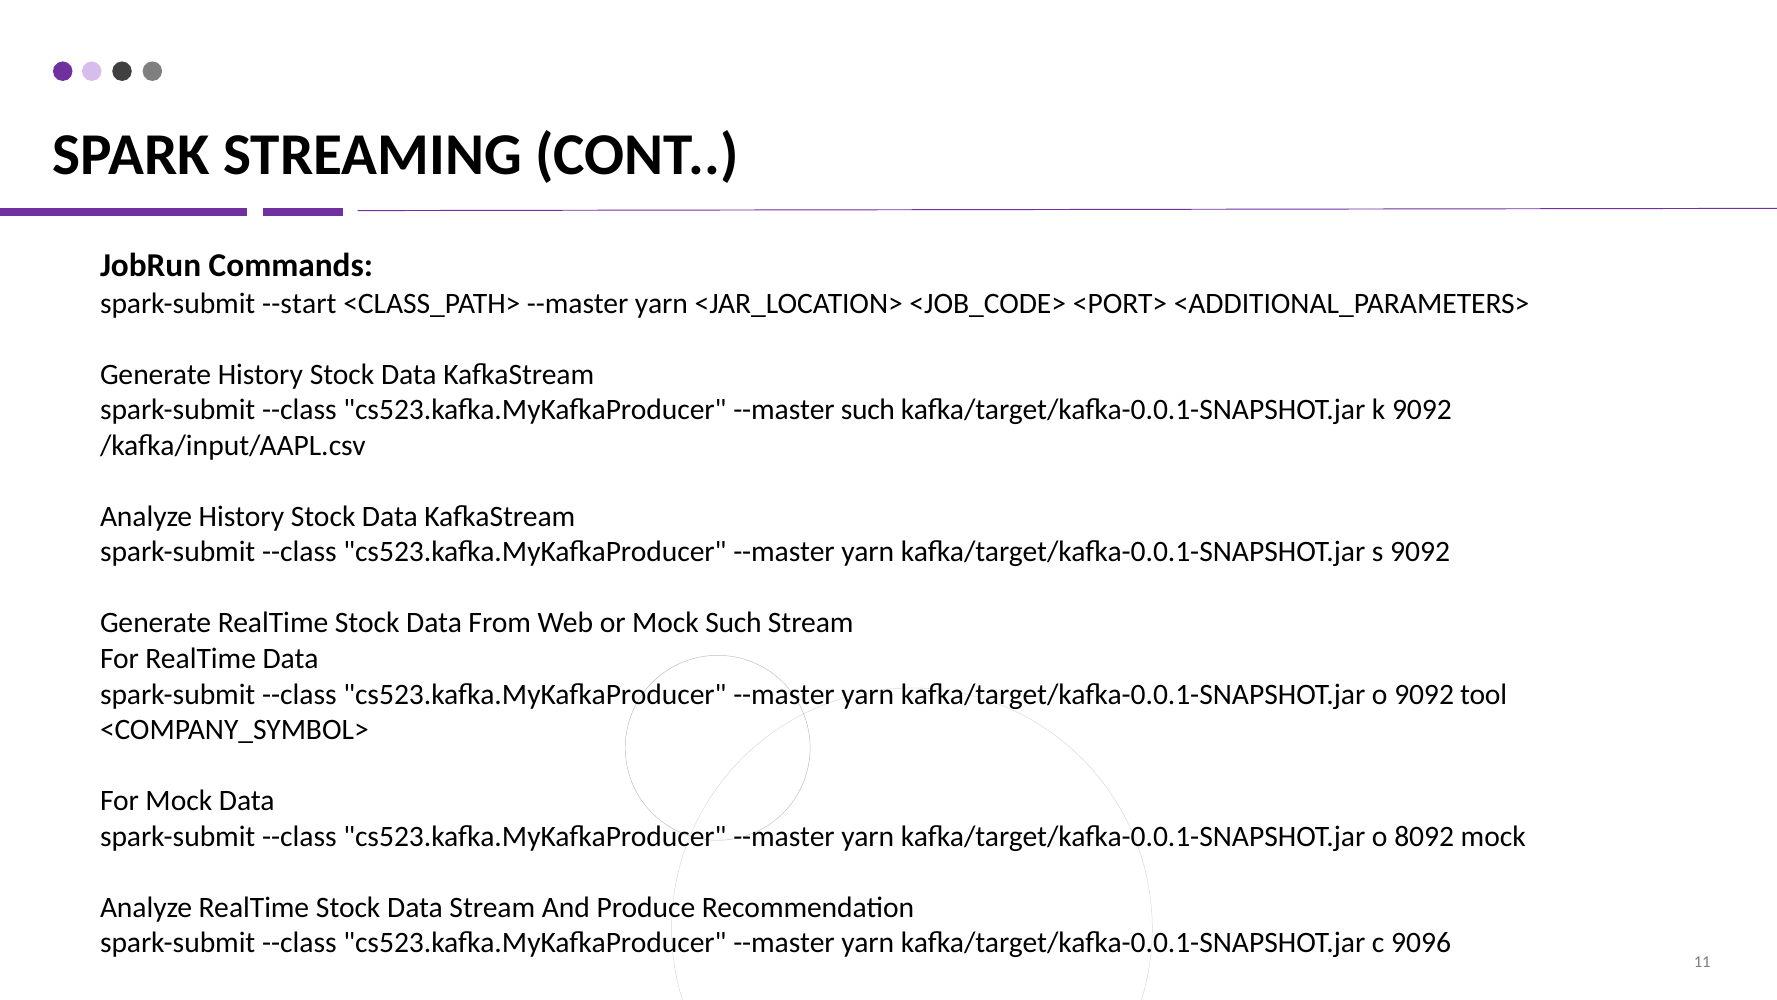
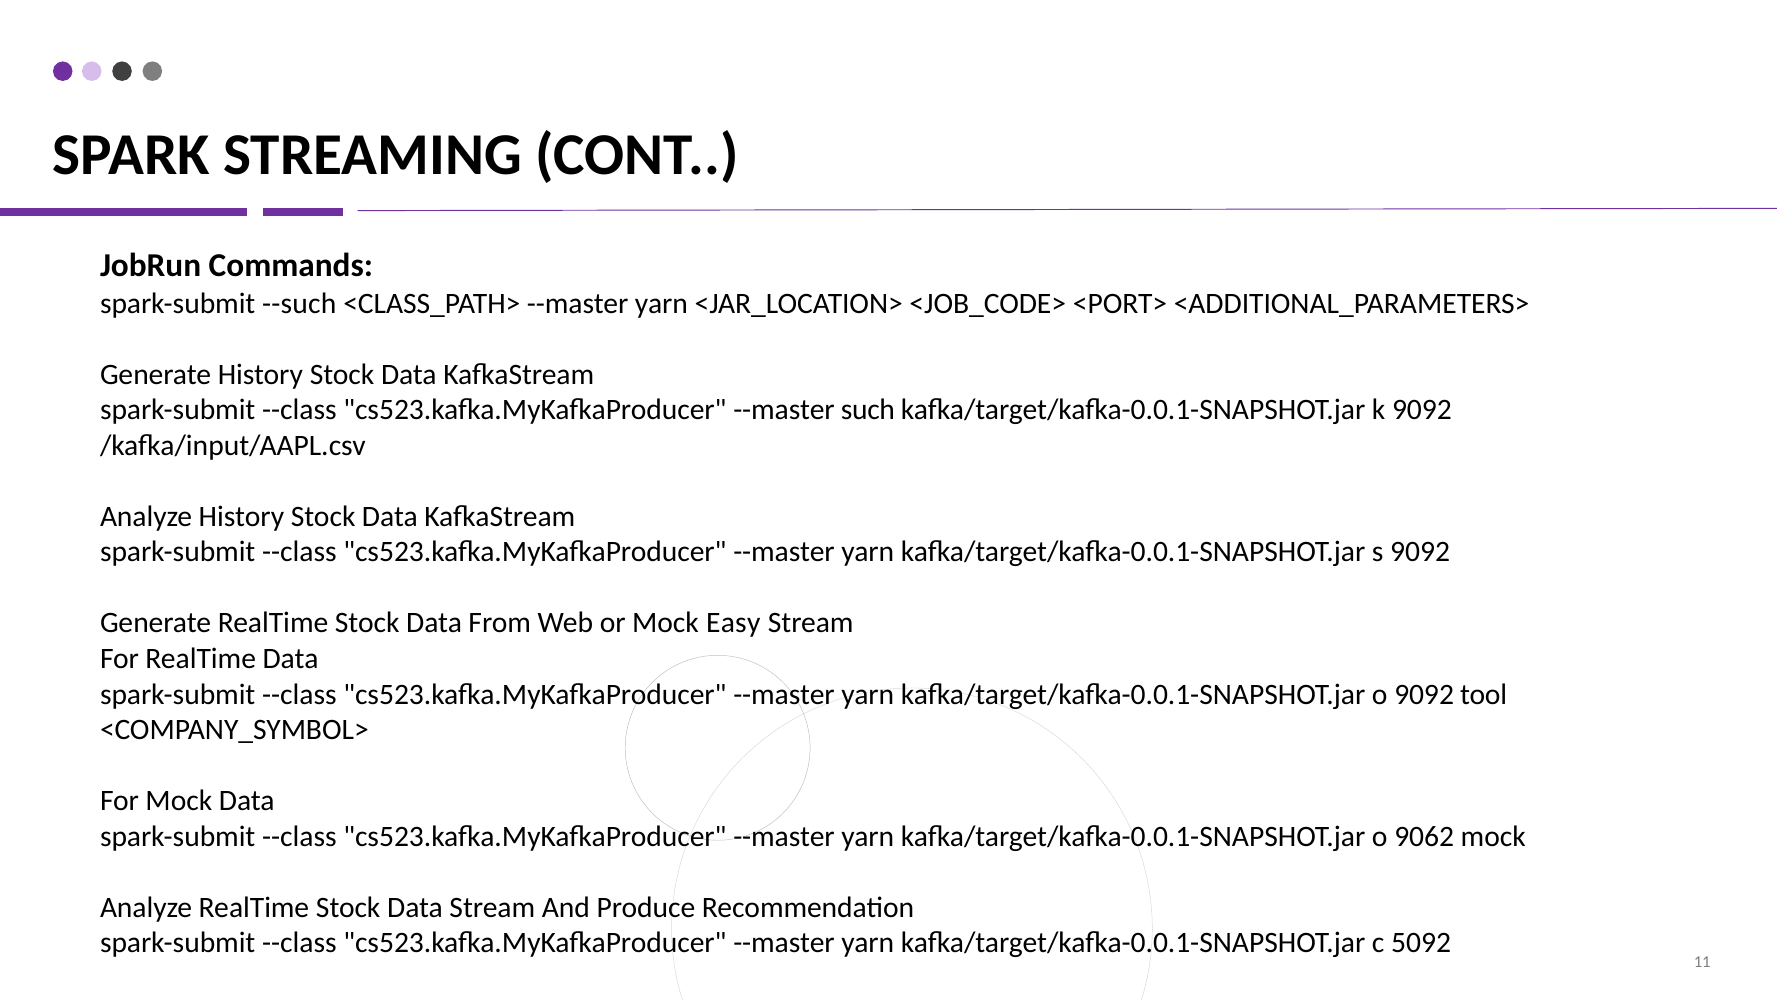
--start: --start -> --such (299, 303)
Mock Such: Such -> Easy (733, 623)
8092: 8092 -> 9062 (1424, 836)
9096: 9096 -> 5092 (1421, 943)
